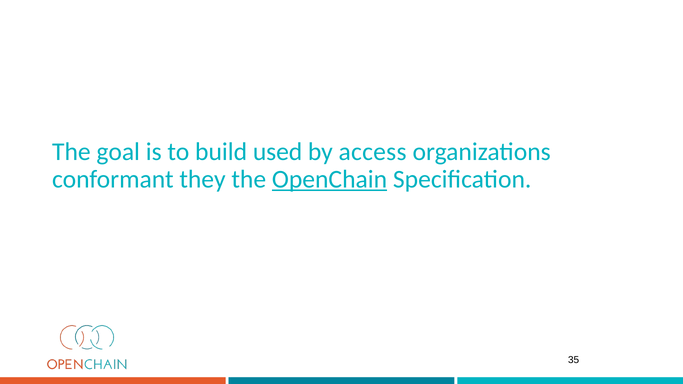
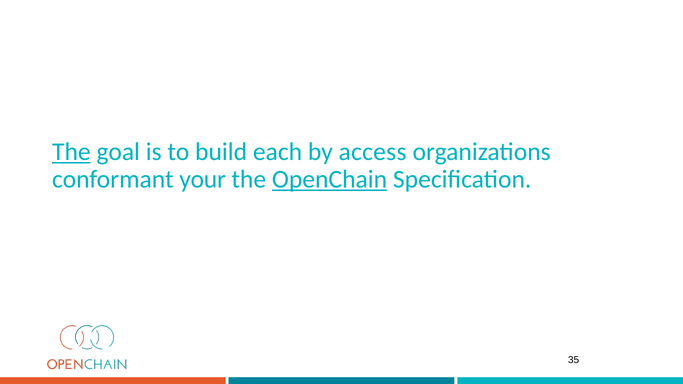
The underline: none -> present (71, 152)
used: used -> each (278, 152)
they: they -> your (203, 179)
